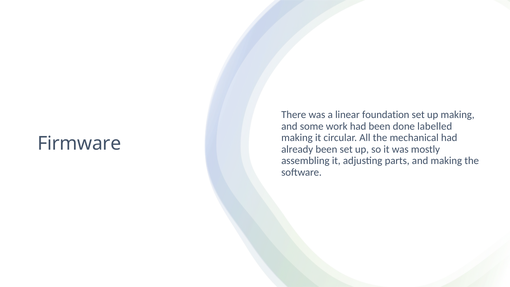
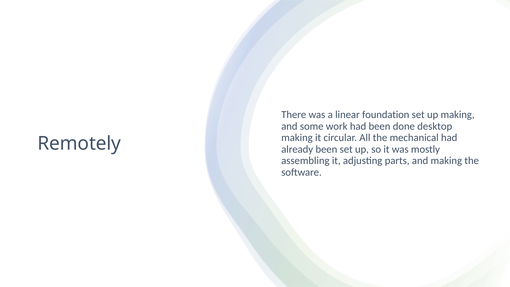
labelled: labelled -> desktop (435, 126)
Firmware: Firmware -> Remotely (79, 143)
